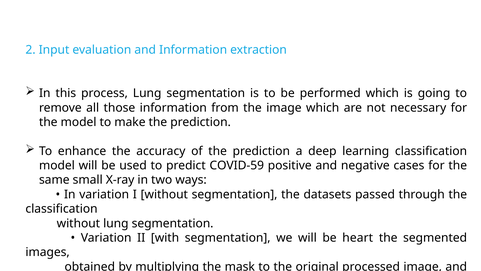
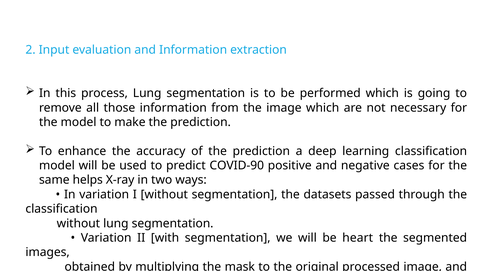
COVID-59: COVID-59 -> COVID-90 (237, 165)
small: small -> helps (88, 180)
